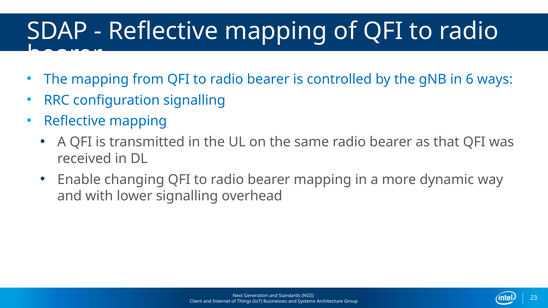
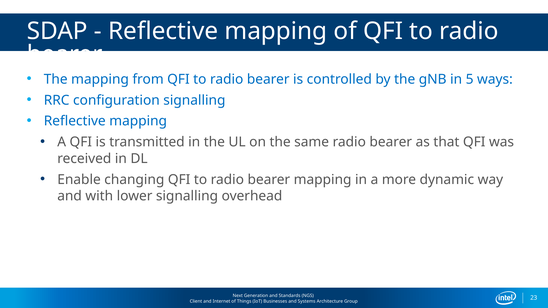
6: 6 -> 5 (470, 79)
